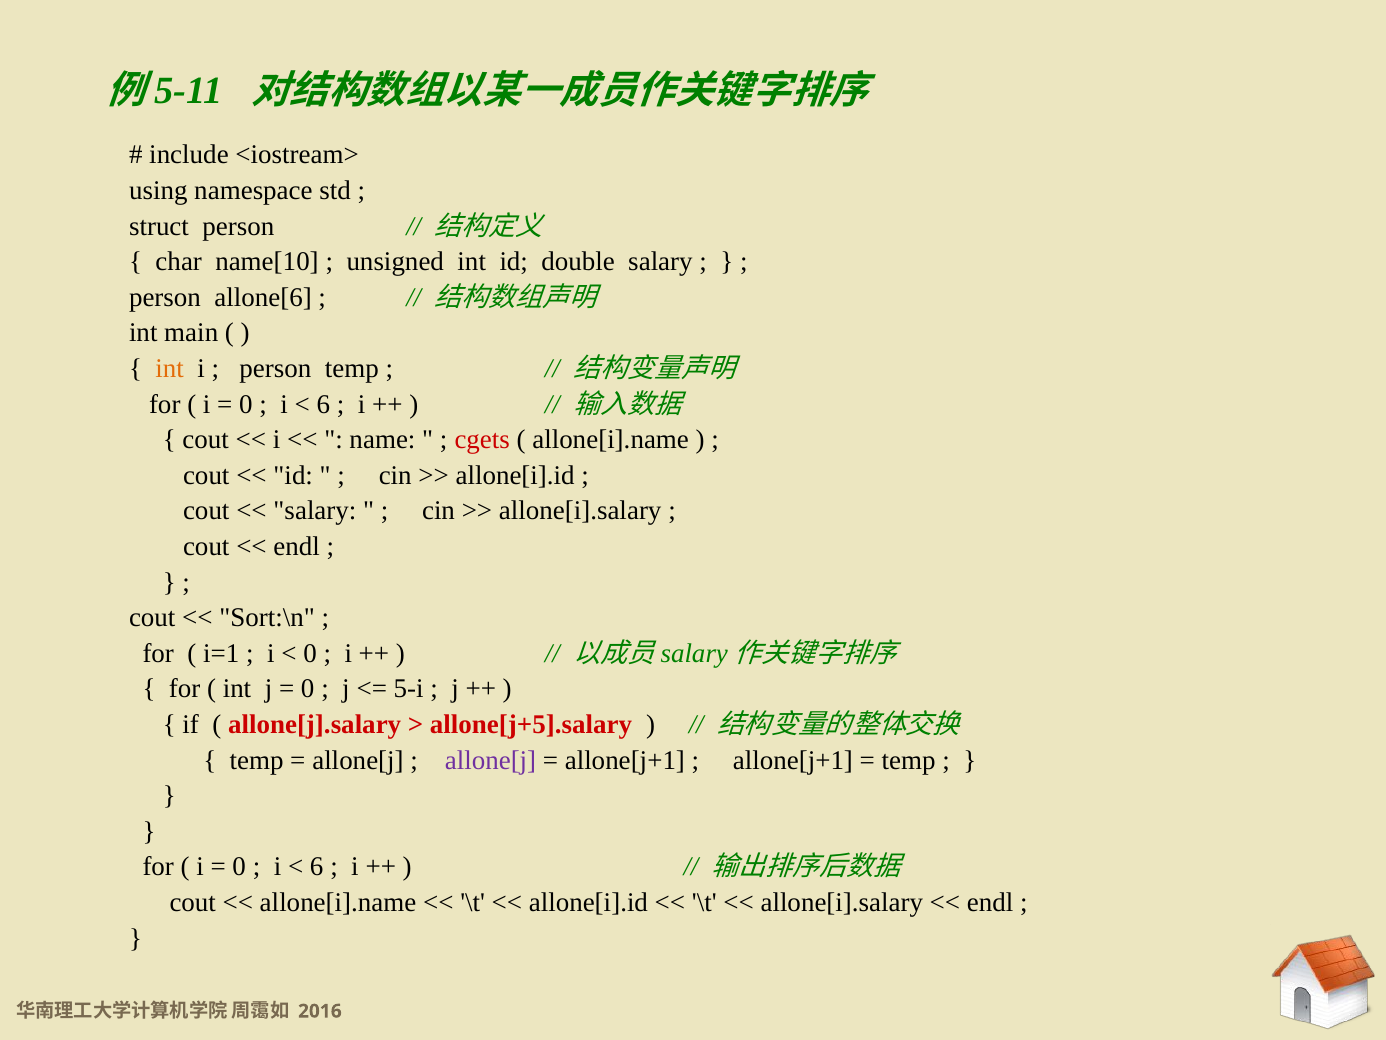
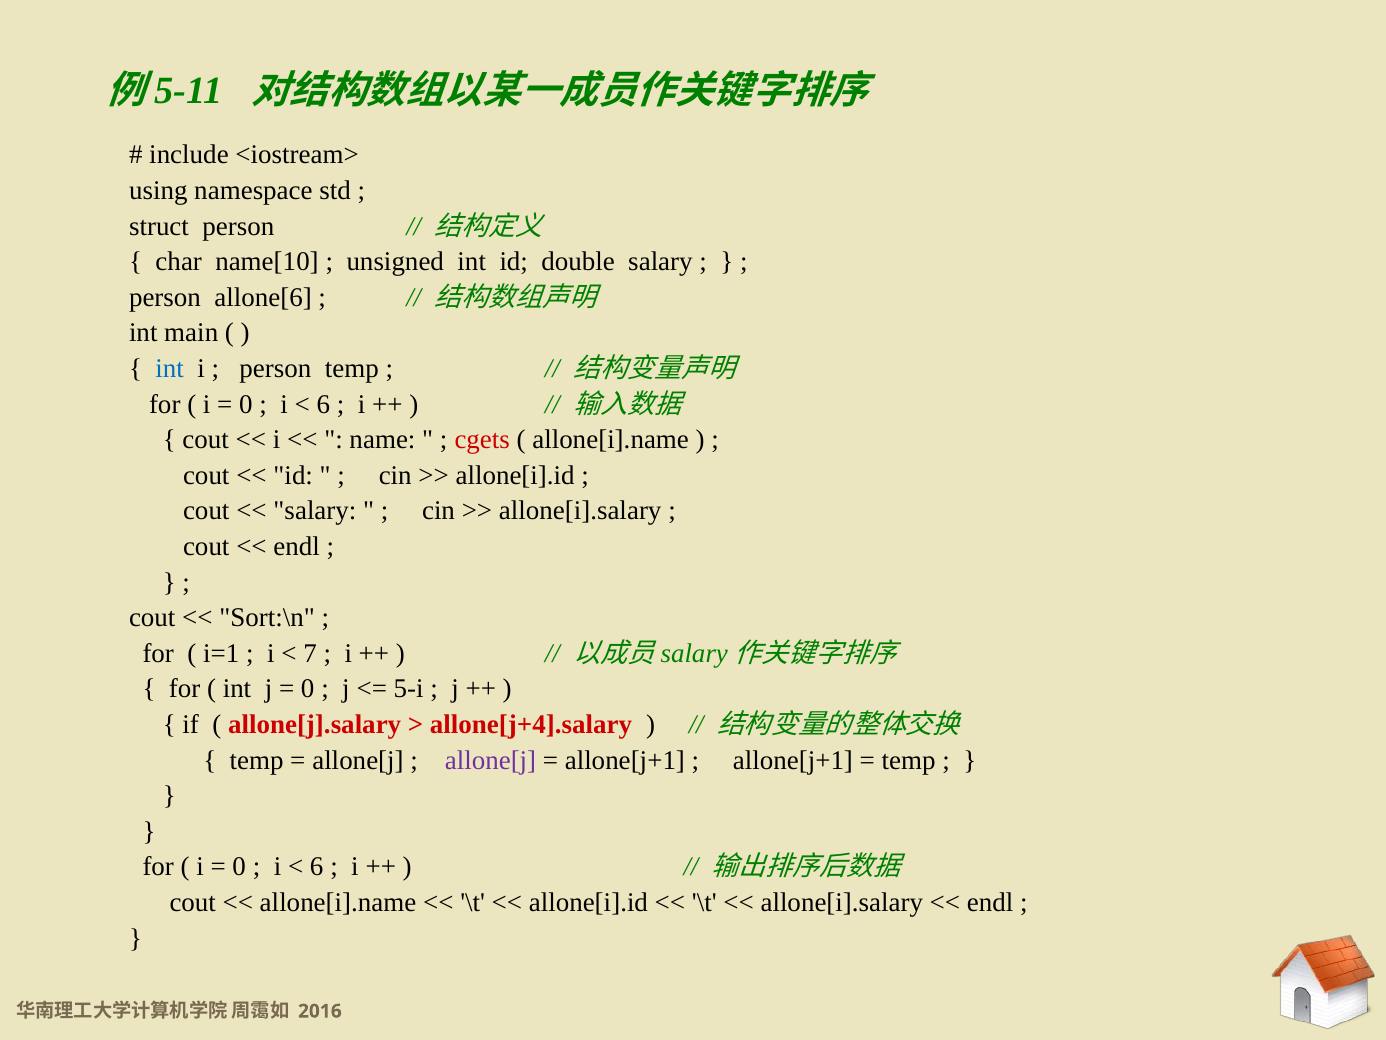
int colour: orange -> blue (170, 368)
0: 0 -> 7 (310, 653)
allone[j+5].salary: allone[j+5].salary -> allone[j+4].salary (531, 724)
